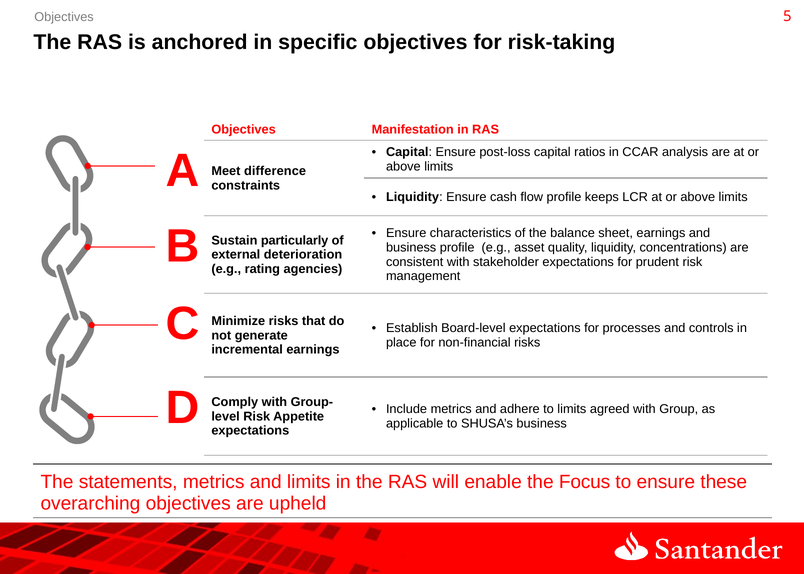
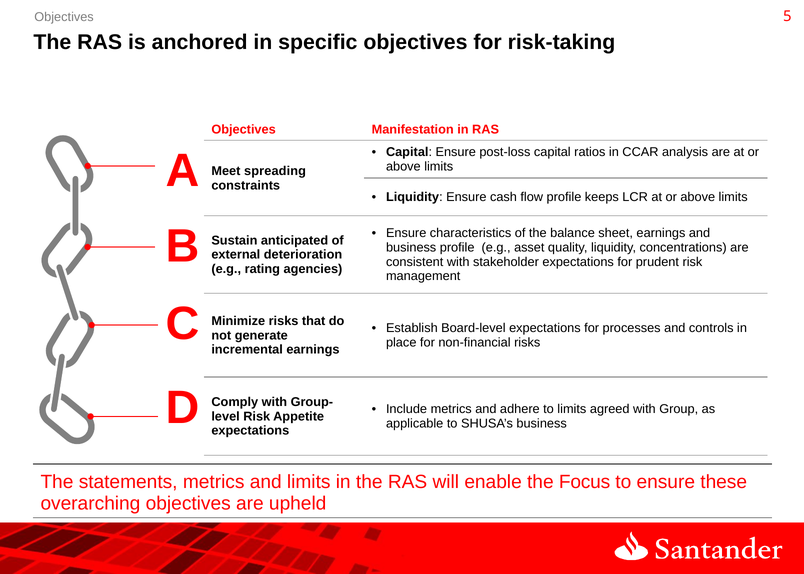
difference: difference -> spreading (275, 171)
particularly: particularly -> anticipated (295, 241)
